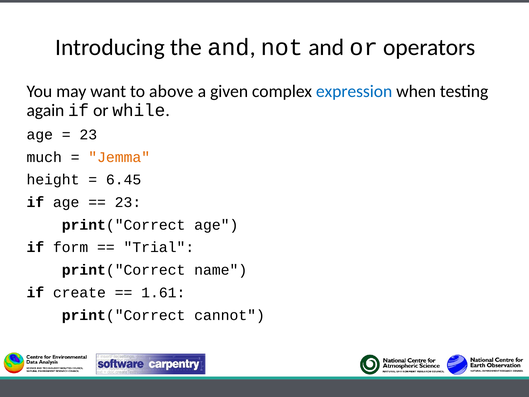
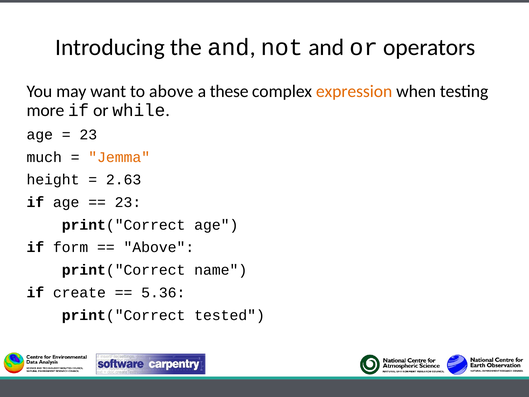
given: given -> these (229, 91)
expression colour: blue -> orange (354, 91)
again: again -> more (45, 110)
6.45: 6.45 -> 2.63 (124, 180)
Trial: Trial -> Above (159, 247)
1.61: 1.61 -> 5.36 (163, 292)
cannot: cannot -> tested (230, 315)
